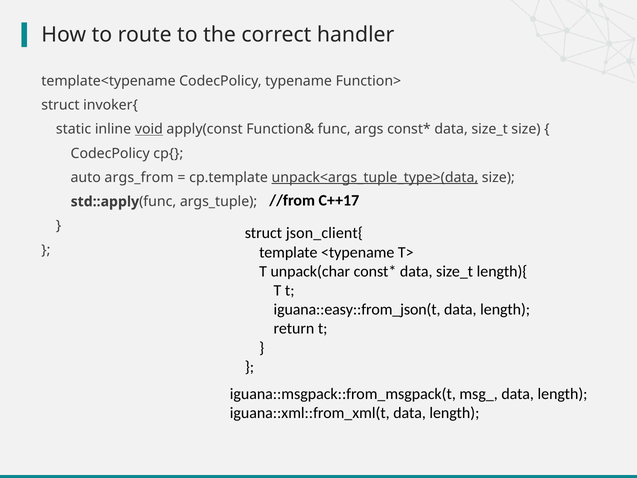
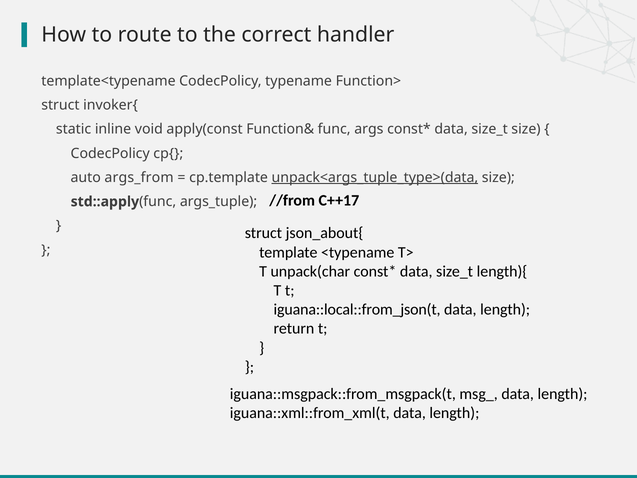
void underline: present -> none (149, 129)
json_client{: json_client{ -> json_about{ (325, 233)
iguana::easy::from_json(t: iguana::easy::from_json(t -> iguana::local::from_json(t (357, 309)
